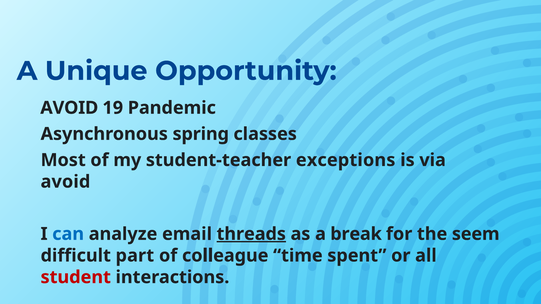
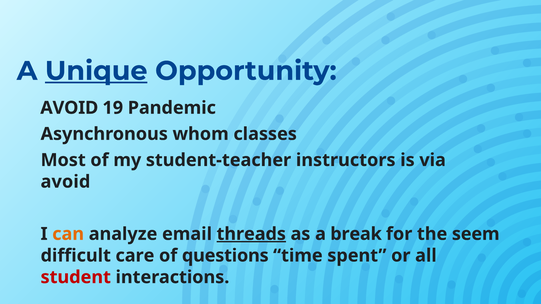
Unique underline: none -> present (96, 71)
spring: spring -> whom (201, 134)
exceptions: exceptions -> instructors (346, 160)
can colour: blue -> orange (68, 234)
part: part -> care (135, 256)
colleague: colleague -> questions (225, 256)
